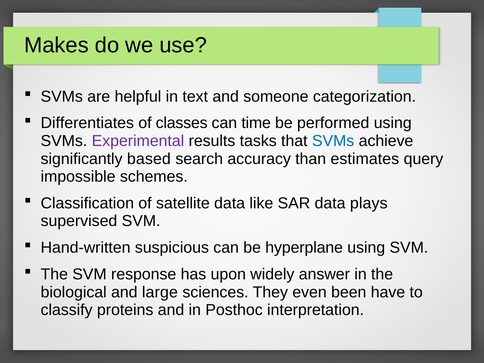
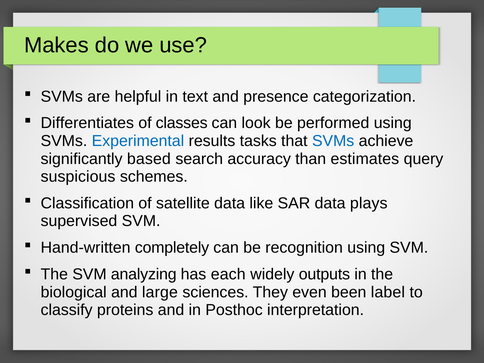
someone: someone -> presence (276, 96)
time: time -> look (256, 123)
Experimental colour: purple -> blue (138, 141)
impossible: impossible -> suspicious (78, 177)
suspicious: suspicious -> completely (172, 248)
hyperplane: hyperplane -> recognition (304, 248)
response: response -> analyzing (144, 274)
upon: upon -> each (228, 274)
answer: answer -> outputs (324, 274)
have: have -> label (388, 292)
